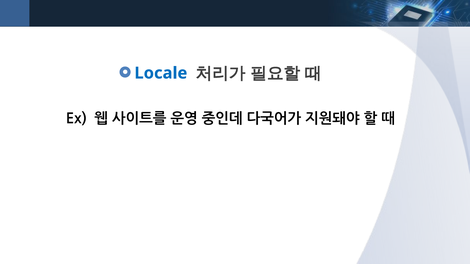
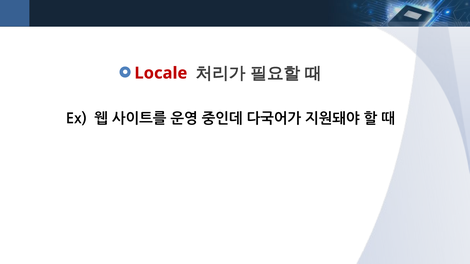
Locale colour: blue -> red (161, 73)
